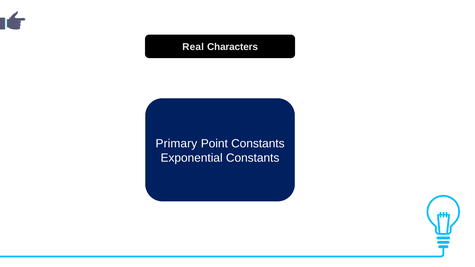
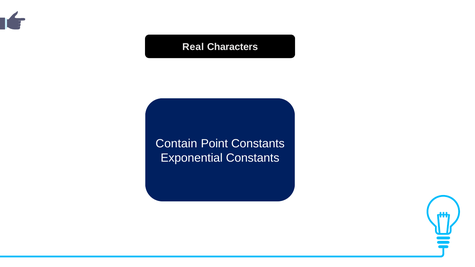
Primary: Primary -> Contain (176, 144)
